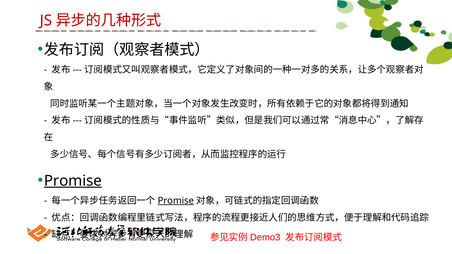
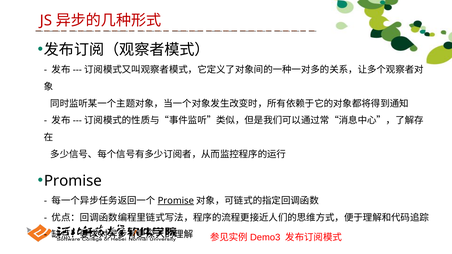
Promise underline: present -> none (73, 181)
